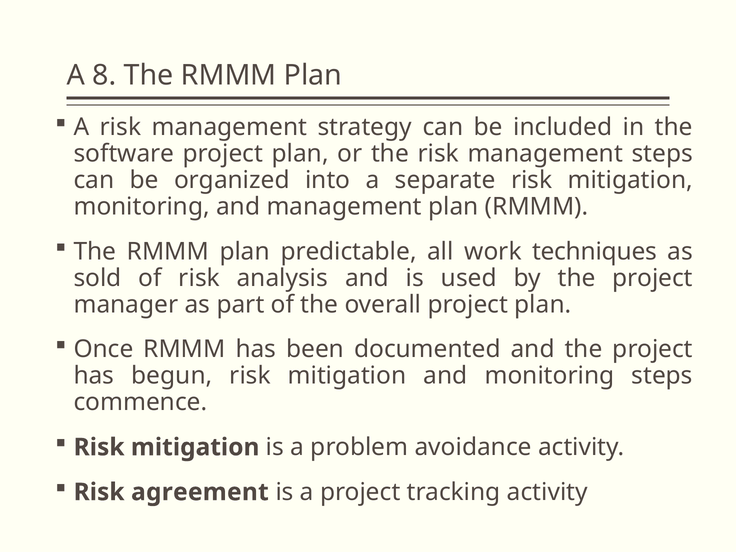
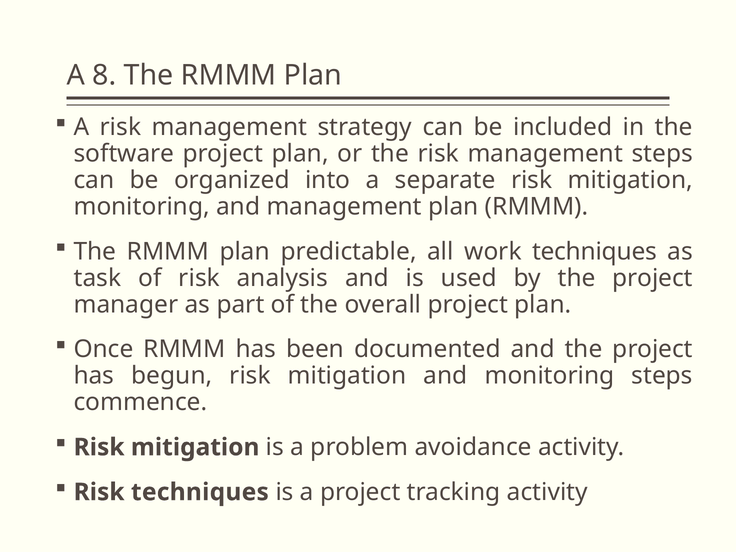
sold: sold -> task (97, 278)
Risk agreement: agreement -> techniques (200, 492)
